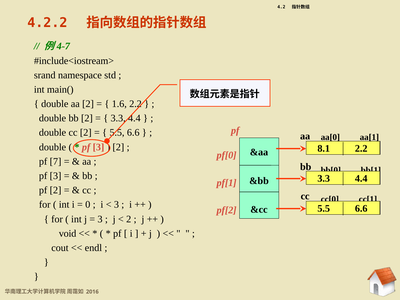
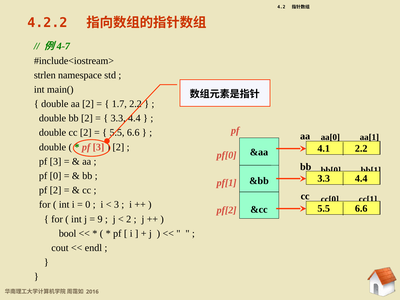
srand: srand -> strlen (45, 75)
1.6: 1.6 -> 1.7 (119, 104)
8.1: 8.1 -> 4.1 (324, 148)
7: 7 -> 3 (56, 161)
3: 3 -> 0 (56, 176)
3: 3 -> 9 (100, 219)
void: void -> bool (68, 233)
